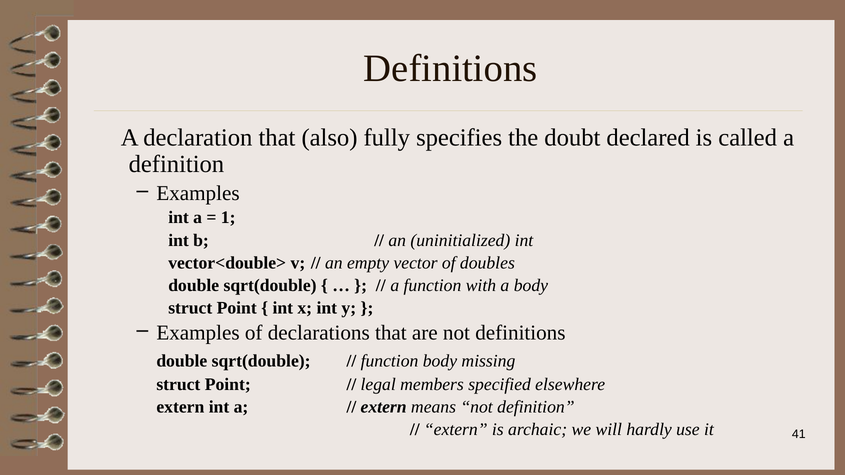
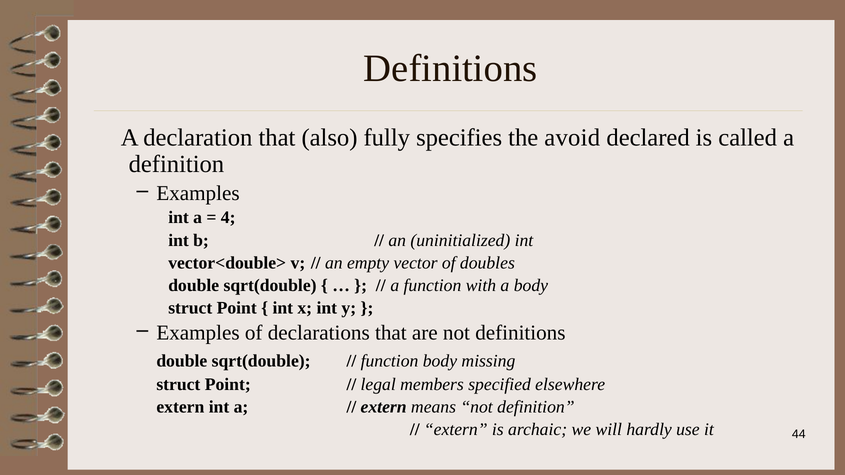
doubt: doubt -> avoid (572, 138)
1: 1 -> 4 (228, 218)
41: 41 -> 44 (799, 435)
